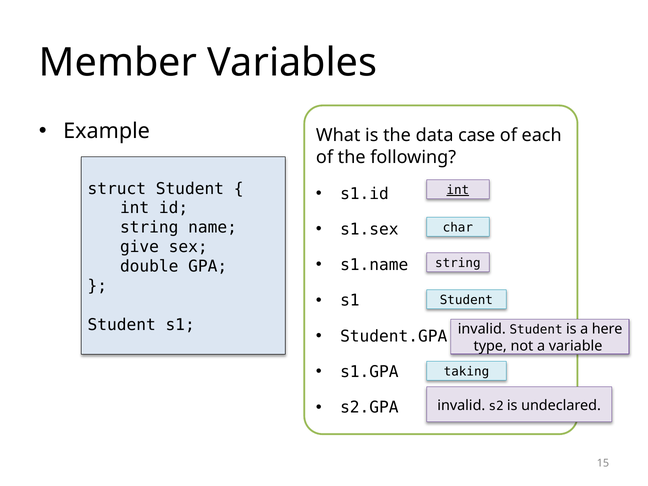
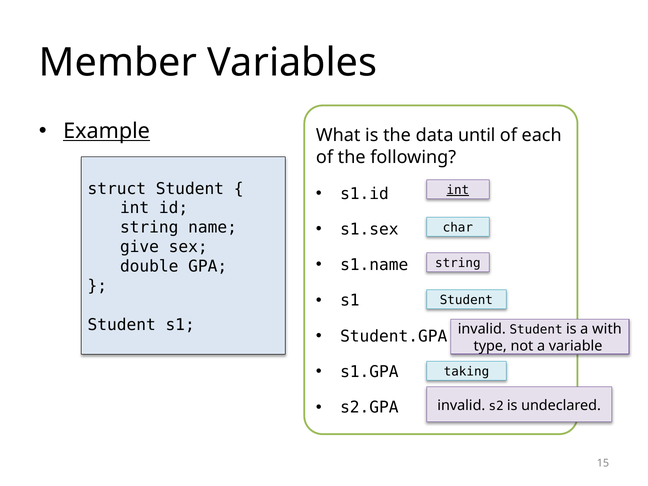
Example underline: none -> present (107, 131)
case: case -> until (477, 135)
here: here -> with (607, 329)
